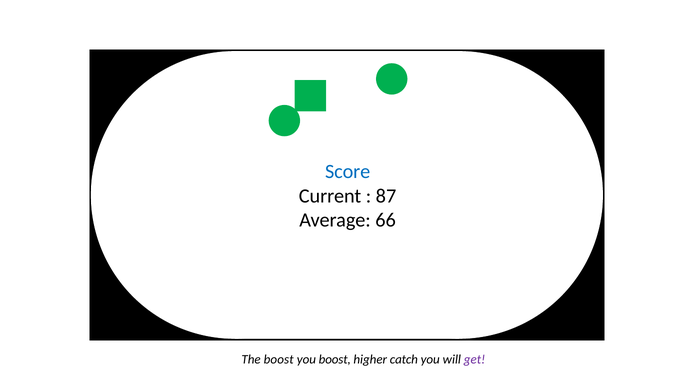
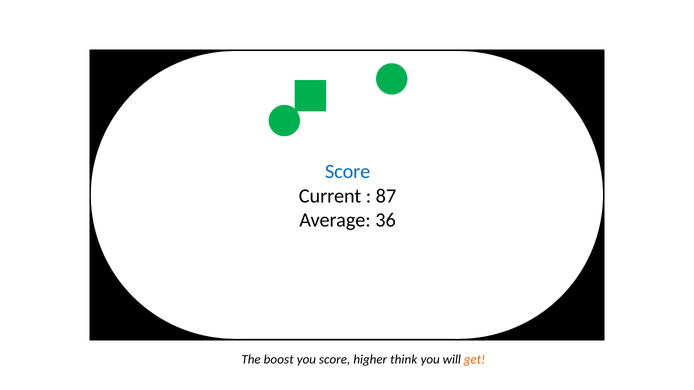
66: 66 -> 36 (386, 220)
you boost: boost -> score (335, 360)
catch: catch -> think (404, 360)
get colour: purple -> orange (475, 360)
